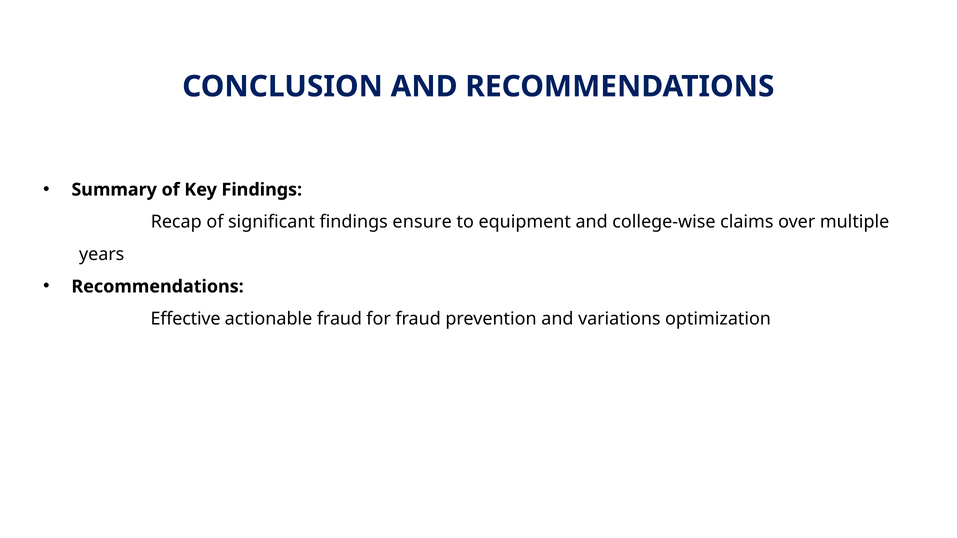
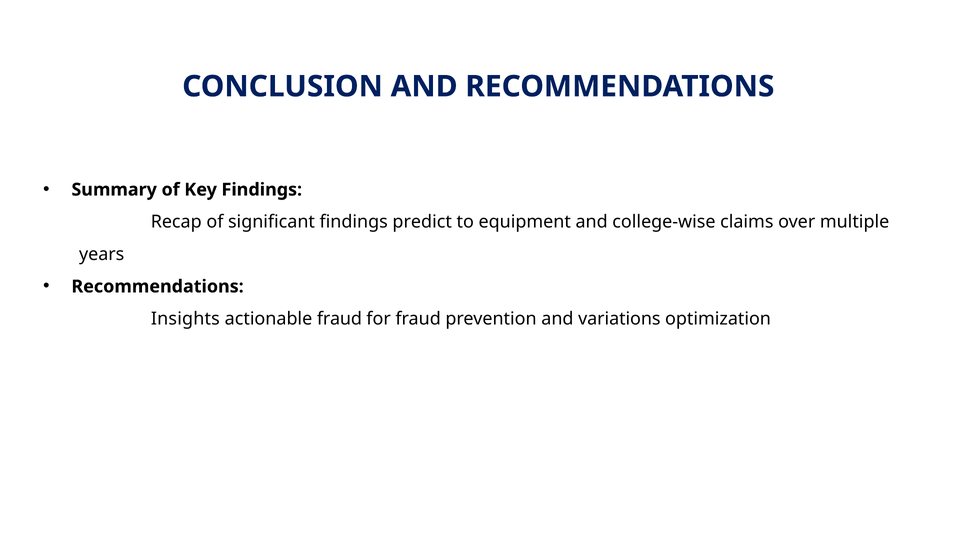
ensure: ensure -> predict (422, 222)
Effective: Effective -> Insights (185, 319)
